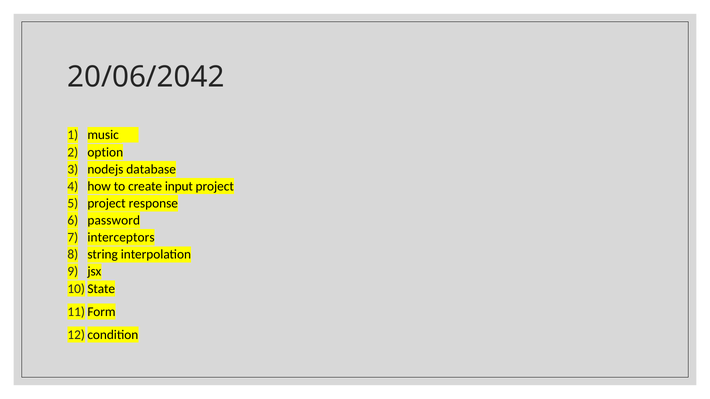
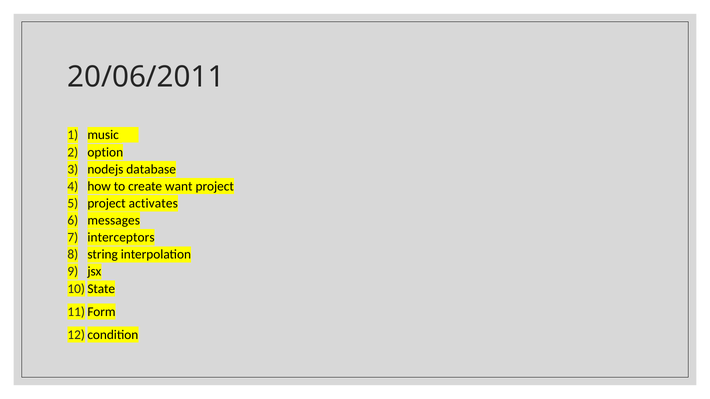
20/06/2042: 20/06/2042 -> 20/06/2011 (146, 77)
input: input -> want (179, 186)
response: response -> activates (153, 204)
password: password -> messages (114, 221)
